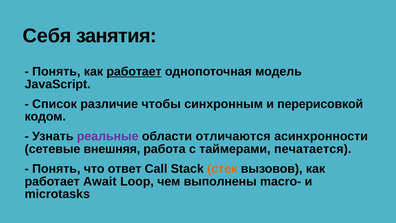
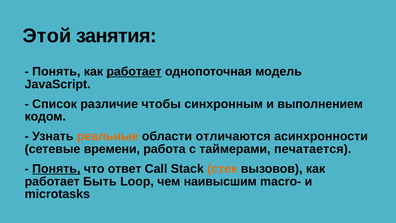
Себя: Себя -> Этой (47, 36)
перерисовкой: перерисовкой -> выполнением (320, 104)
реальные colour: purple -> orange (108, 136)
внешняя: внешняя -> времени (112, 149)
Понять underline: none -> present (56, 169)
Await: Await -> Быть (100, 181)
выполнены: выполнены -> наивысшим (220, 181)
